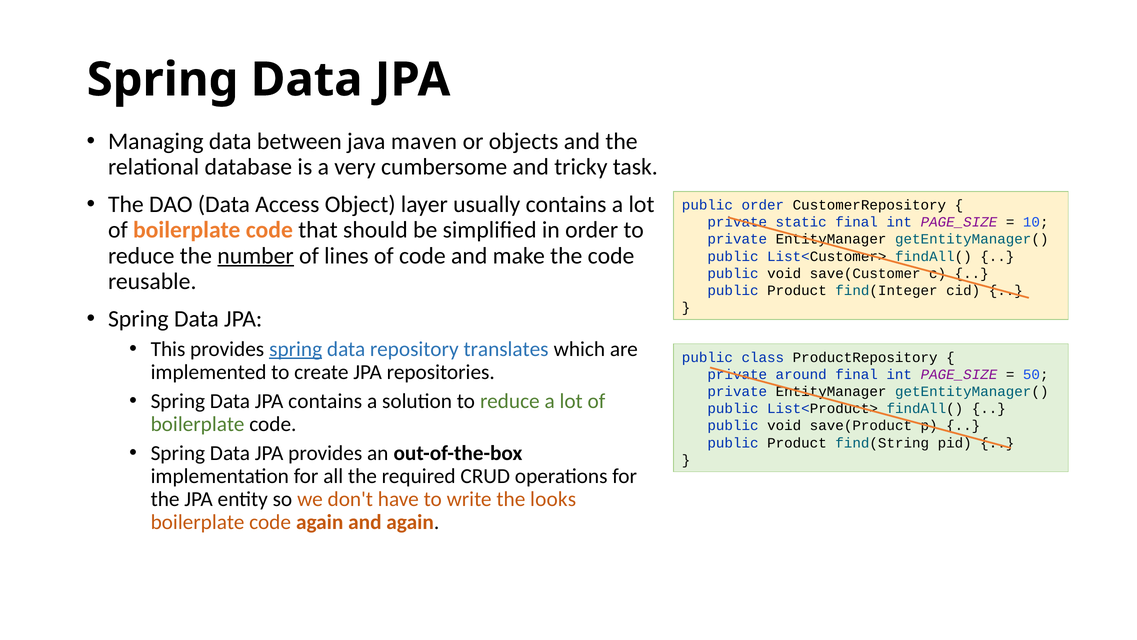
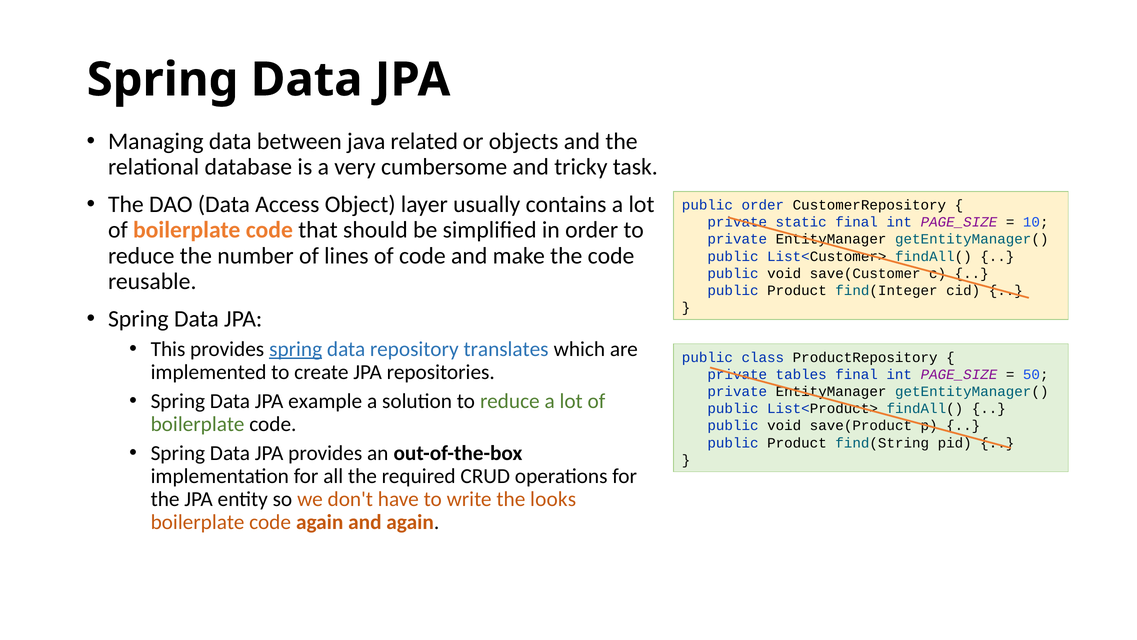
maven: maven -> related (424, 141)
number underline: present -> none (256, 256)
around: around -> tables (801, 374)
JPA contains: contains -> example (325, 401)
